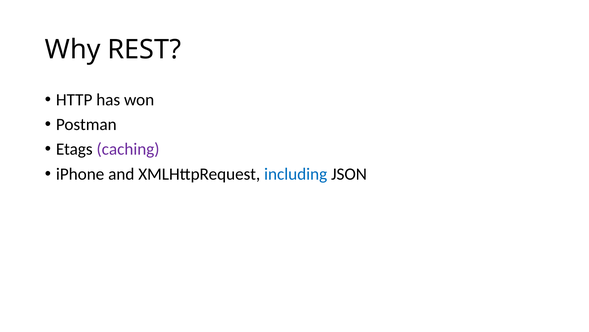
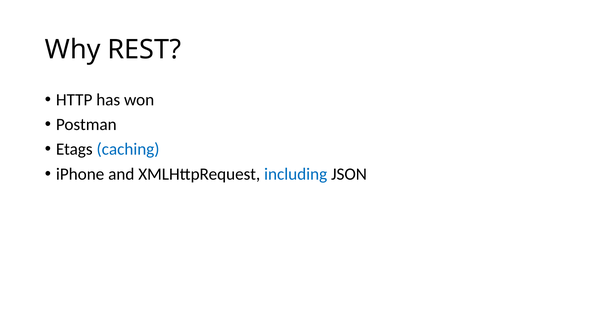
caching colour: purple -> blue (128, 149)
